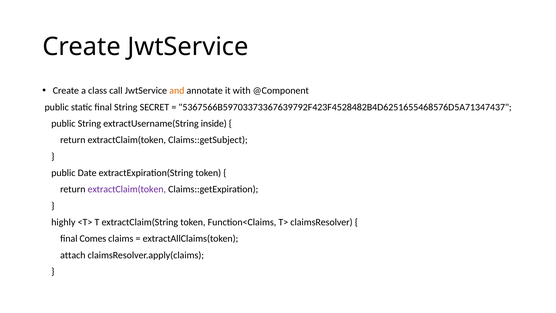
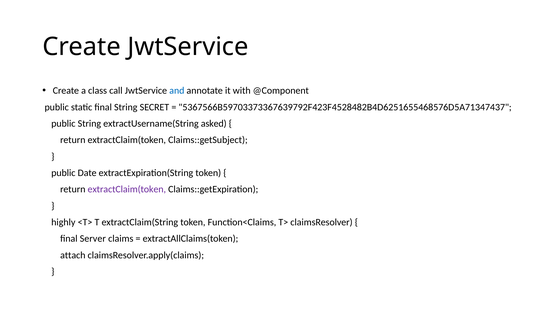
and colour: orange -> blue (177, 91)
inside: inside -> asked (214, 123)
Comes: Comes -> Server (93, 238)
